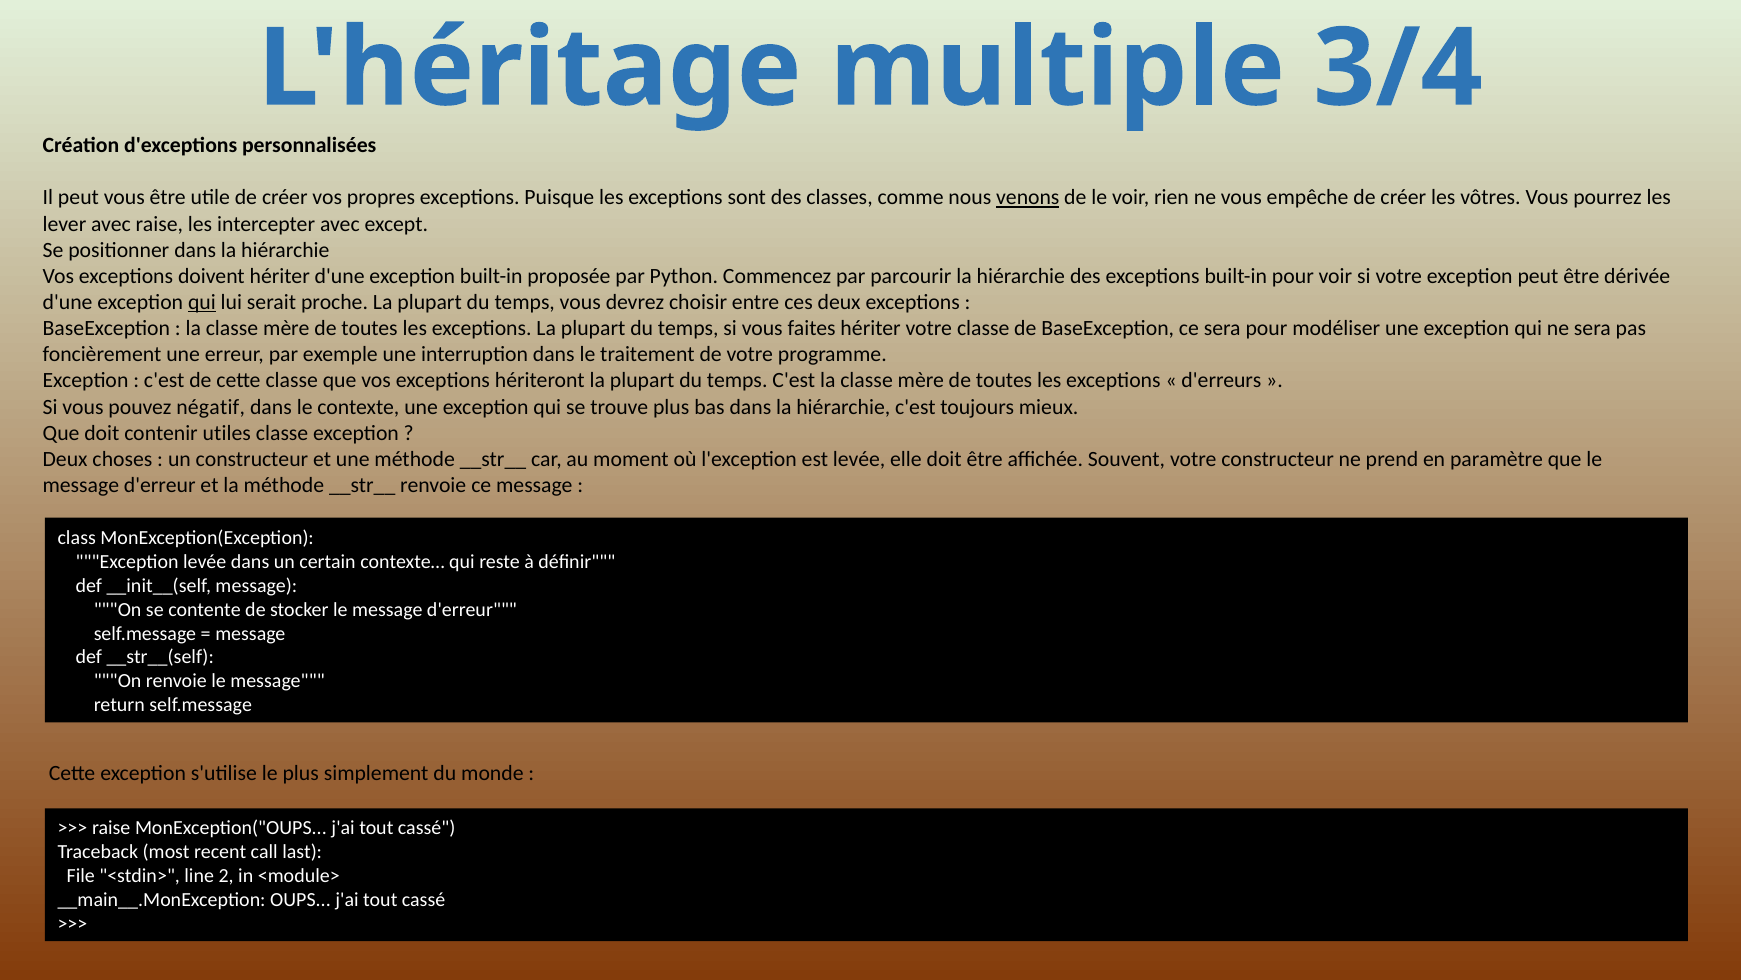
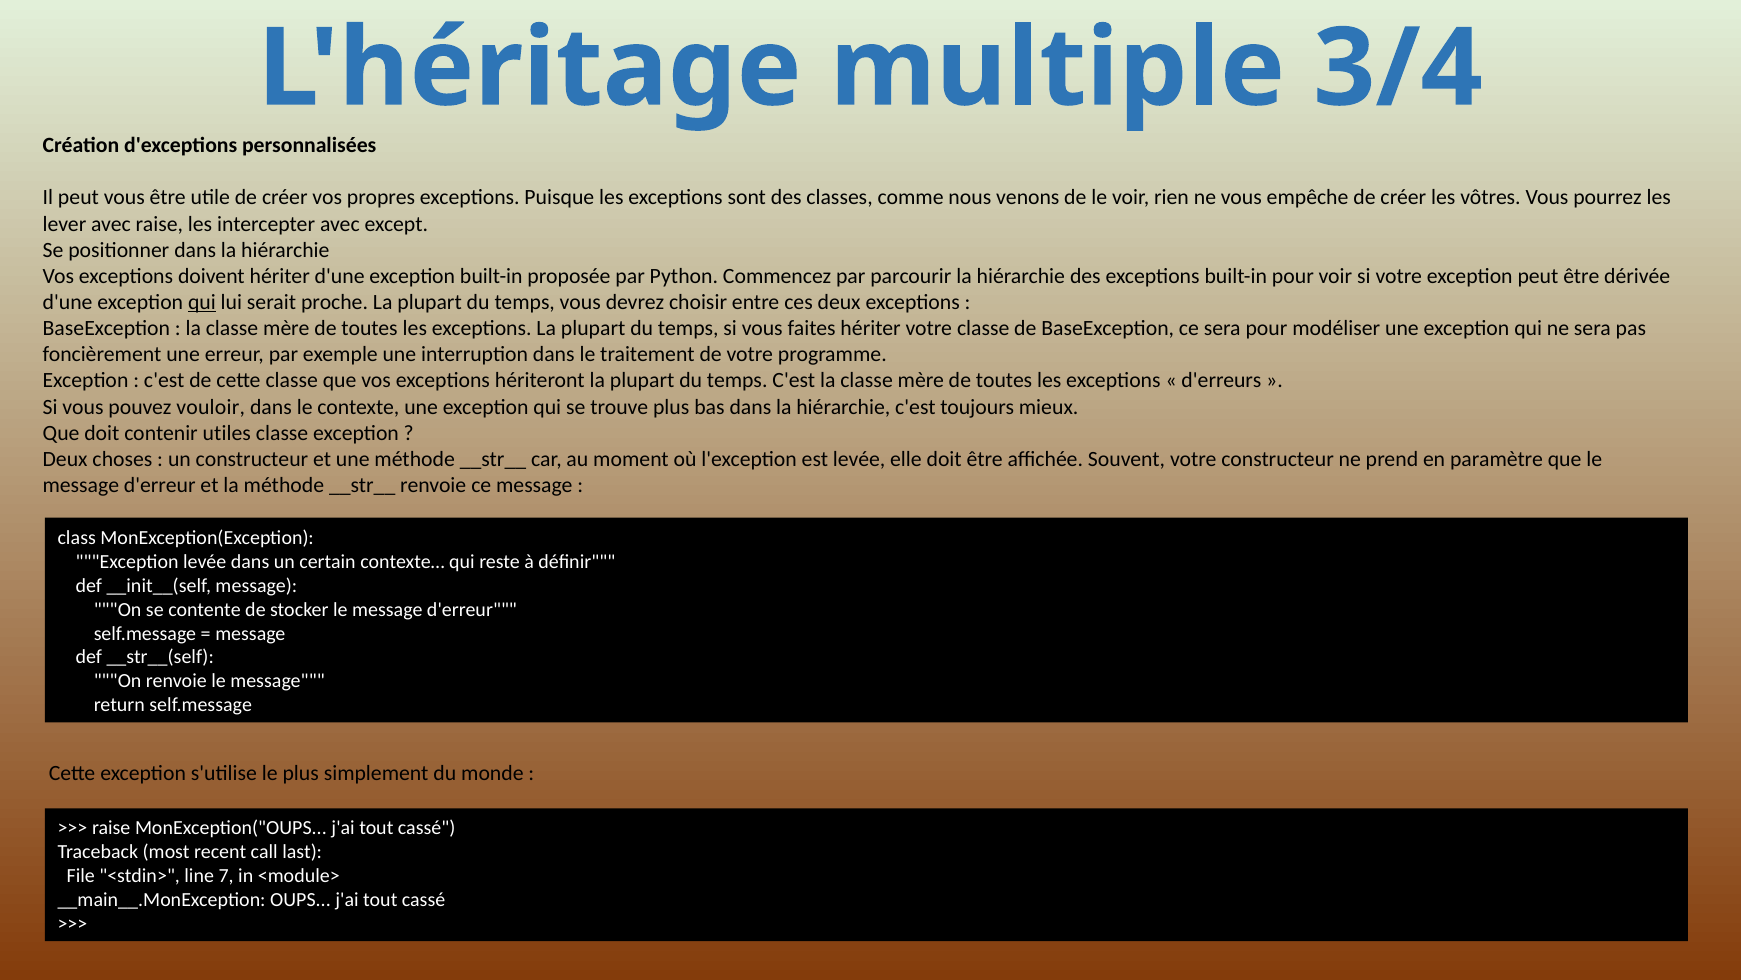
venons underline: present -> none (1028, 198)
négatif: négatif -> vouloir (211, 407)
2: 2 -> 7 (226, 875)
